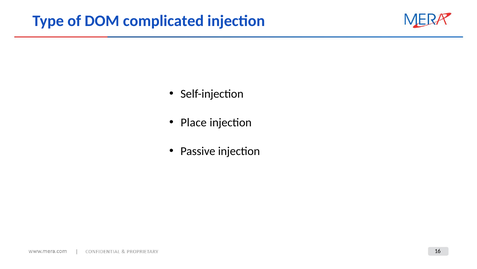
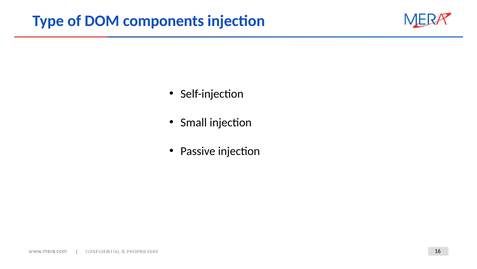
complicated: complicated -> components (163, 21)
Place: Place -> Small (194, 122)
